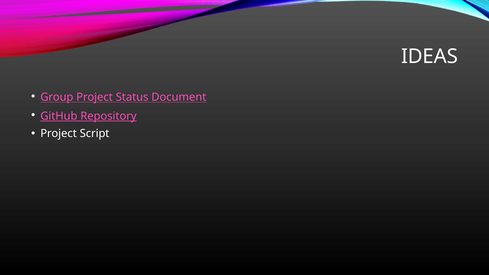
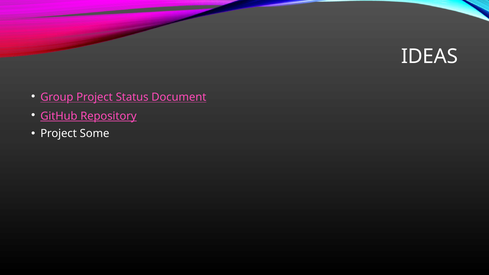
Script: Script -> Some (95, 134)
